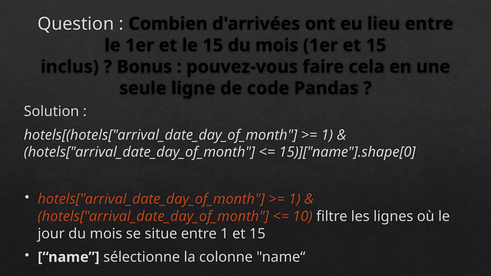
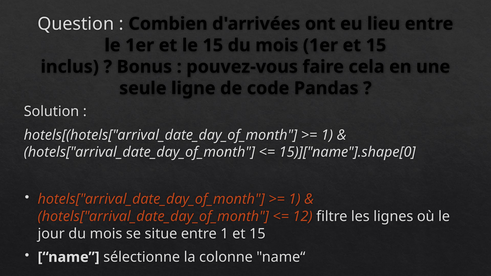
10: 10 -> 12 (303, 217)
